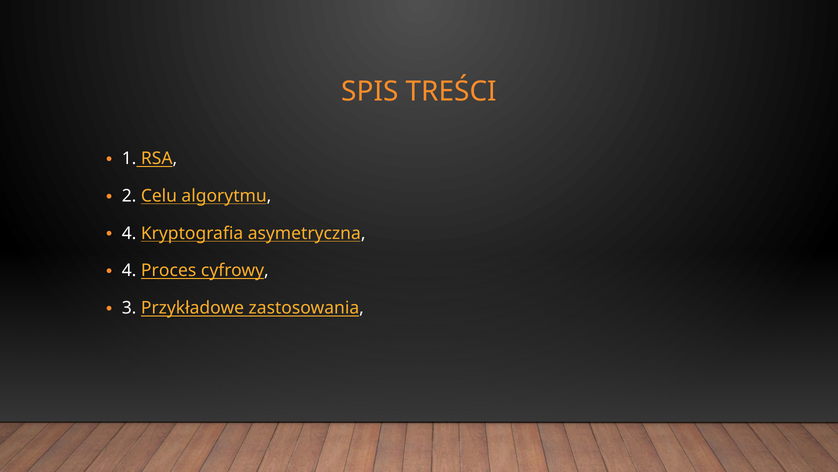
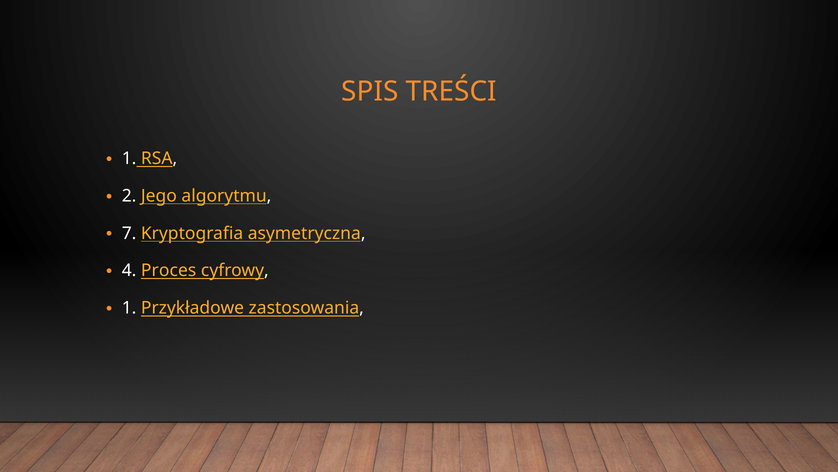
Celu: Celu -> Jego (159, 196)
4: 4 -> 7 (129, 233)
3: 3 -> 1 (129, 308)
